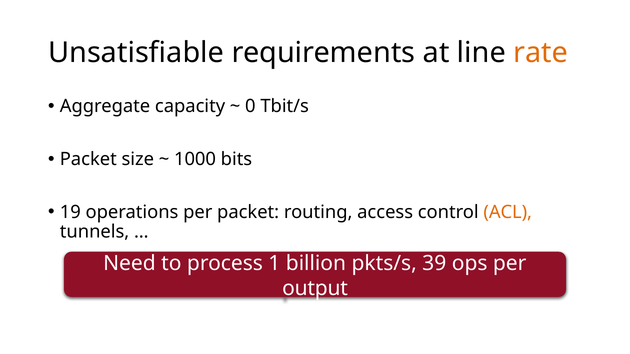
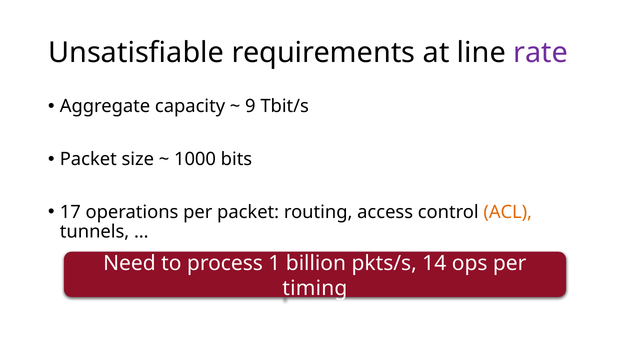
rate colour: orange -> purple (541, 53)
0: 0 -> 9 (250, 107)
19: 19 -> 17 (70, 212)
39: 39 -> 14 (434, 263)
output: output -> timing (315, 289)
